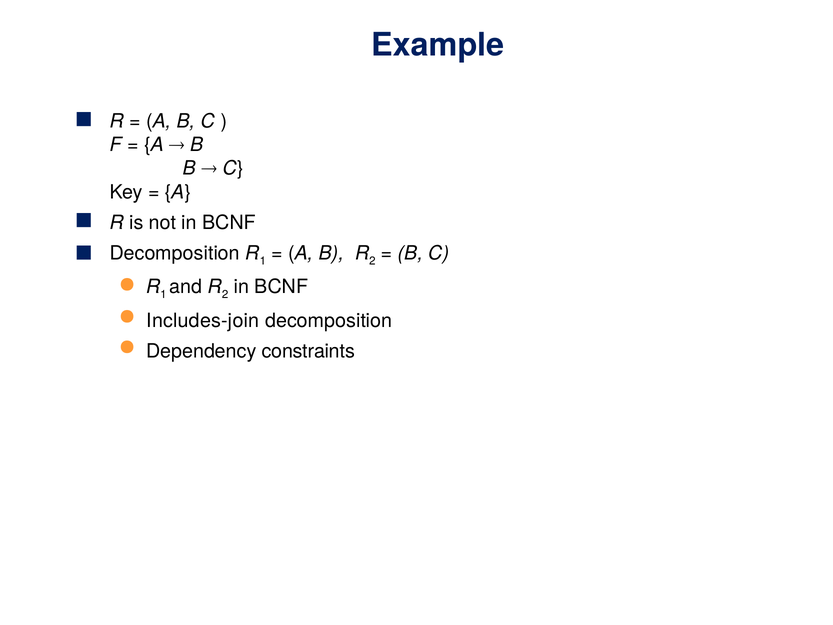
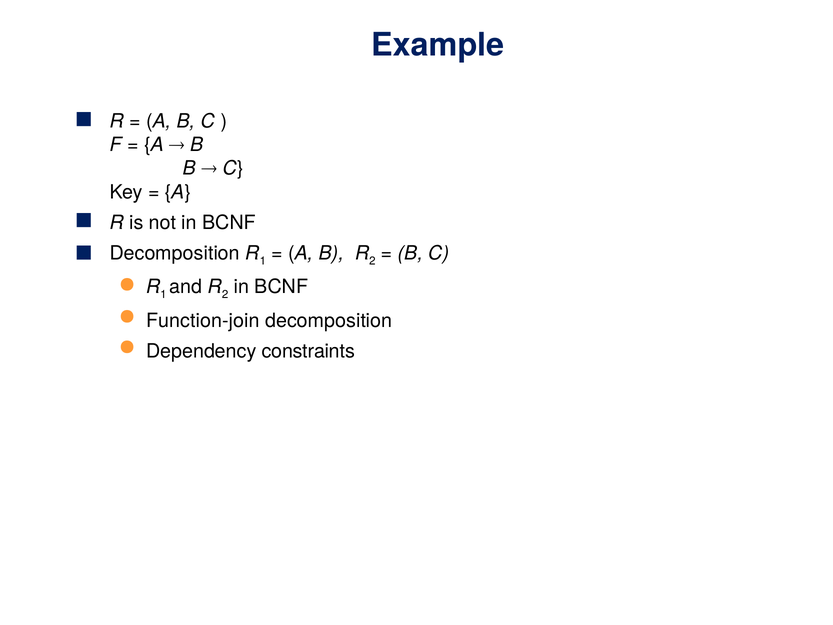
Includes-join: Includes-join -> Function-join (203, 320)
